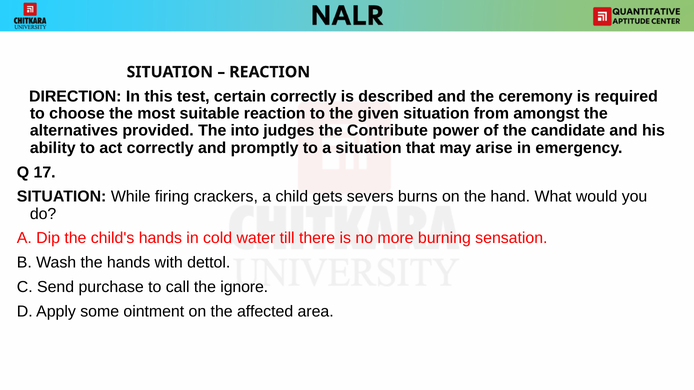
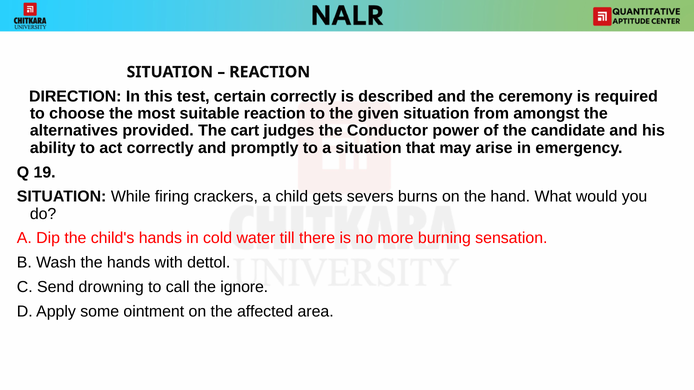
into: into -> cart (245, 131)
Contribute: Contribute -> Conductor (387, 131)
17: 17 -> 19 (45, 172)
purchase: purchase -> drowning (111, 287)
